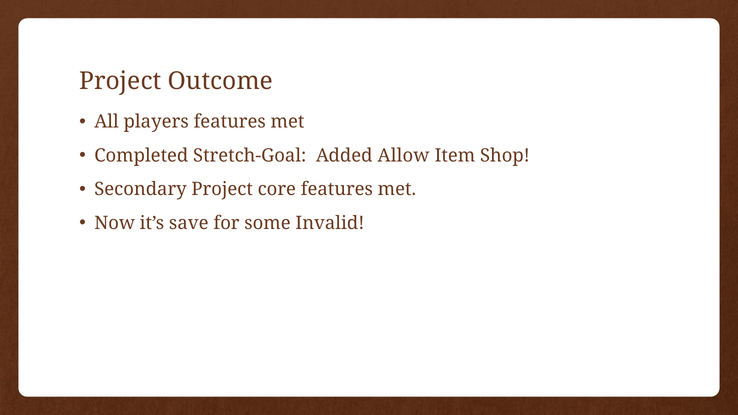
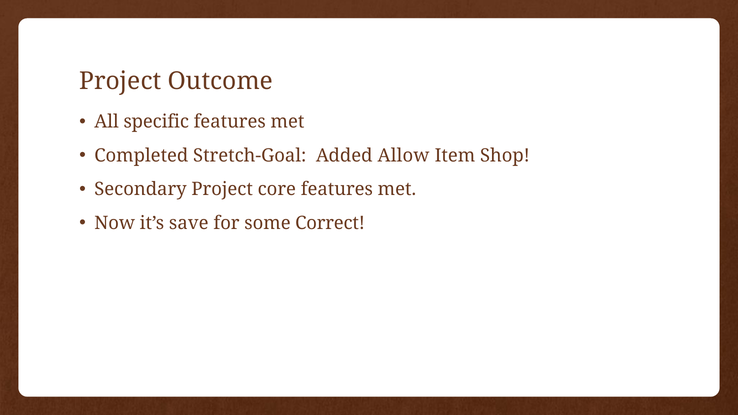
players: players -> specific (156, 122)
Invalid: Invalid -> Correct (330, 223)
